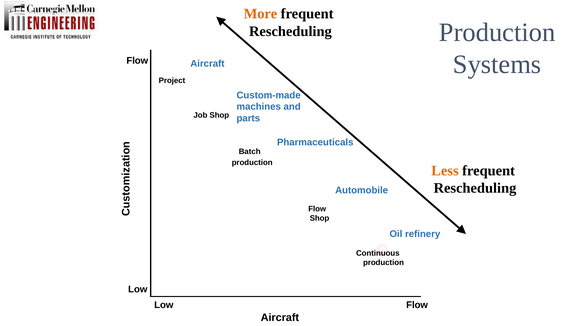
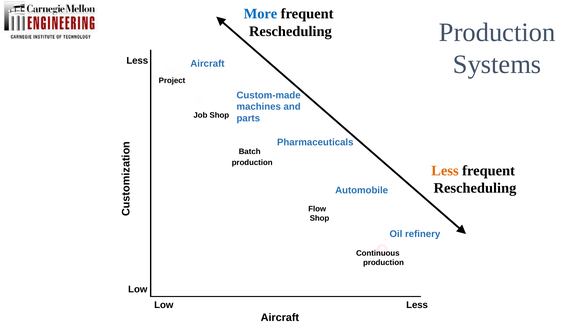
More colour: orange -> blue (260, 14)
Flow: Flow -> Less (137, 61)
Flow: Flow -> Less (417, 305)
